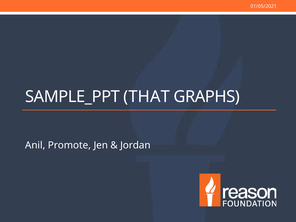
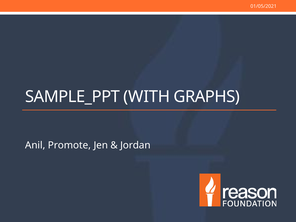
THAT: THAT -> WITH (147, 97)
